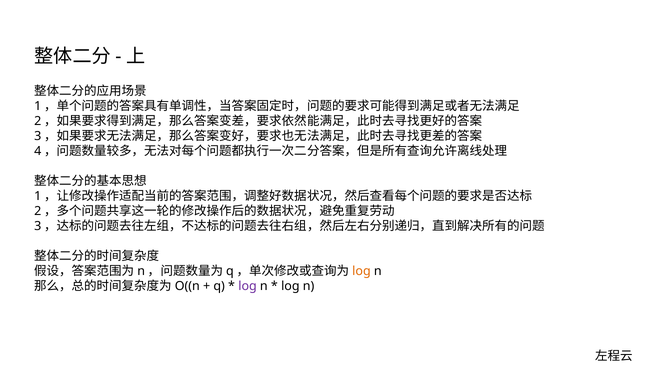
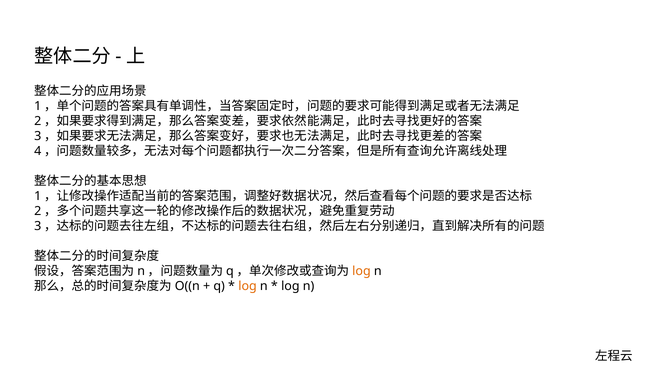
log colour: purple -> orange (248, 286)
